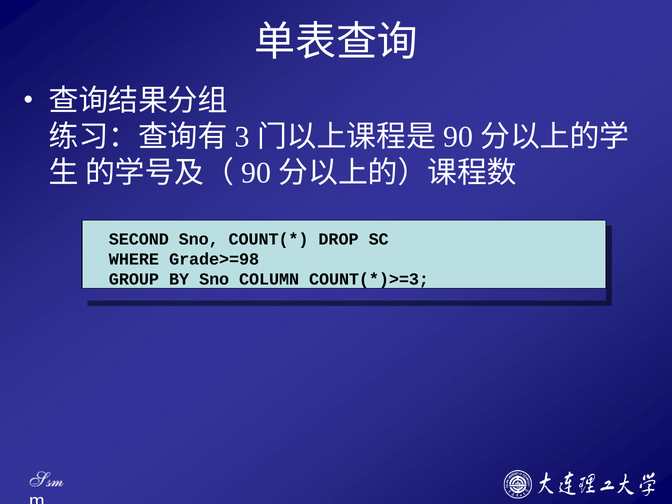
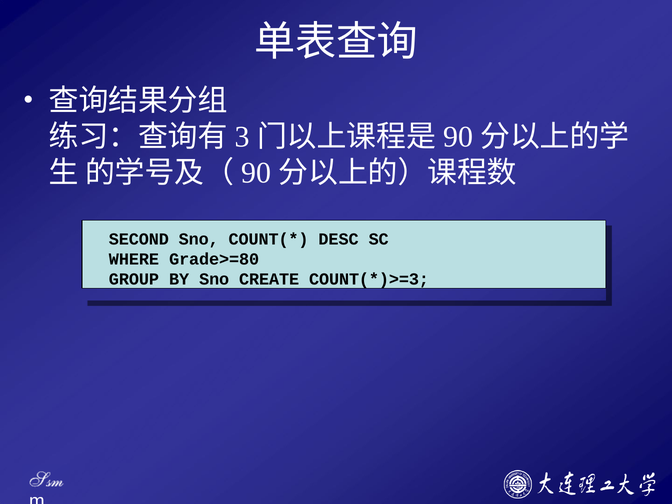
DROP: DROP -> DESC (339, 239)
Grade>=98: Grade>=98 -> Grade>=80 (214, 259)
COLUMN: COLUMN -> CREATE (269, 279)
